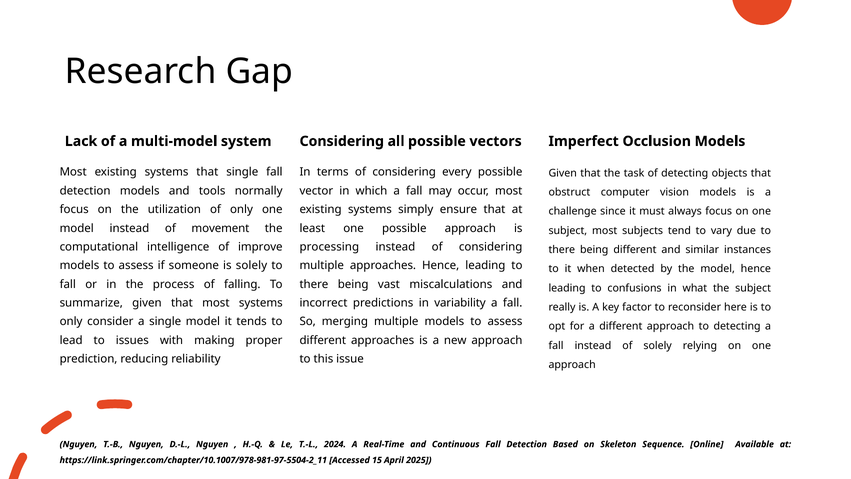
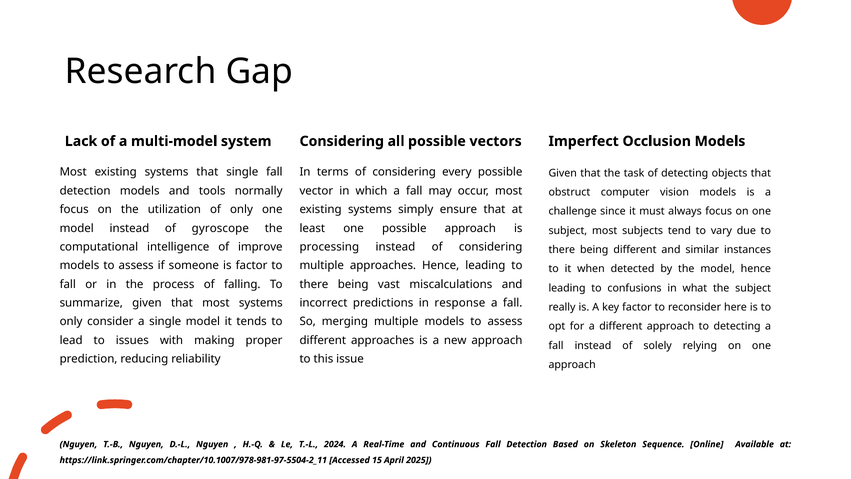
movement: movement -> gyroscope (220, 228)
is solely: solely -> factor (252, 265)
variability: variability -> response (460, 303)
